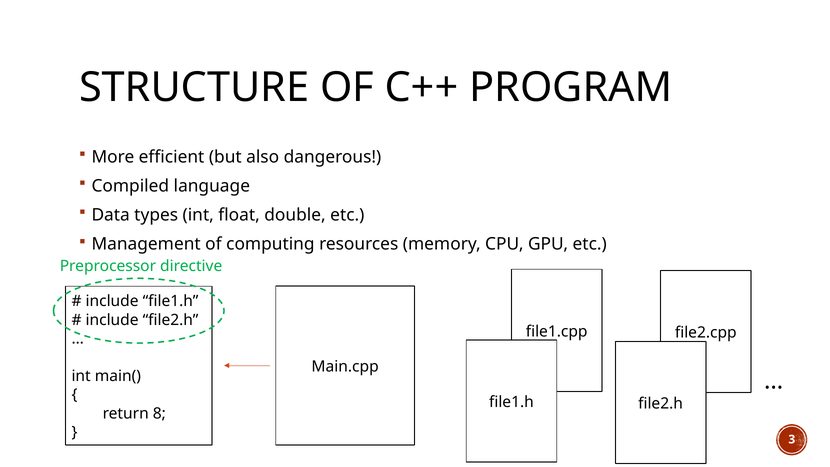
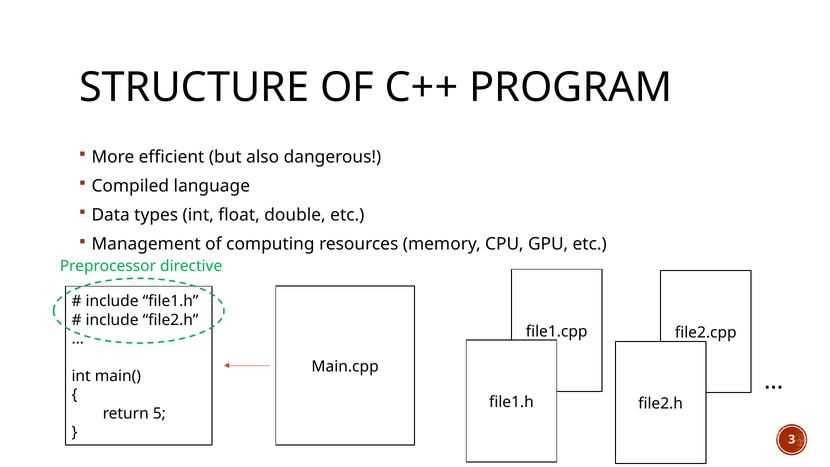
8: 8 -> 5 (159, 413)
